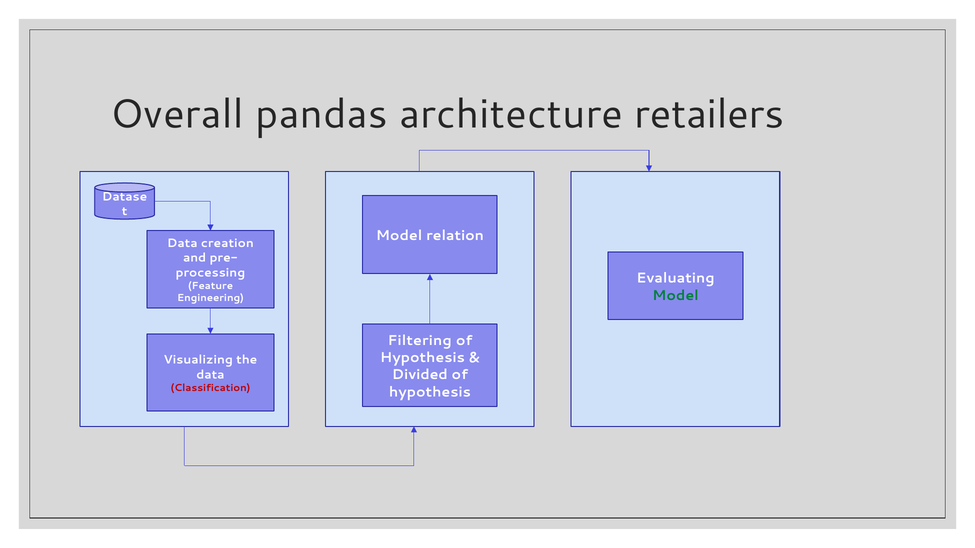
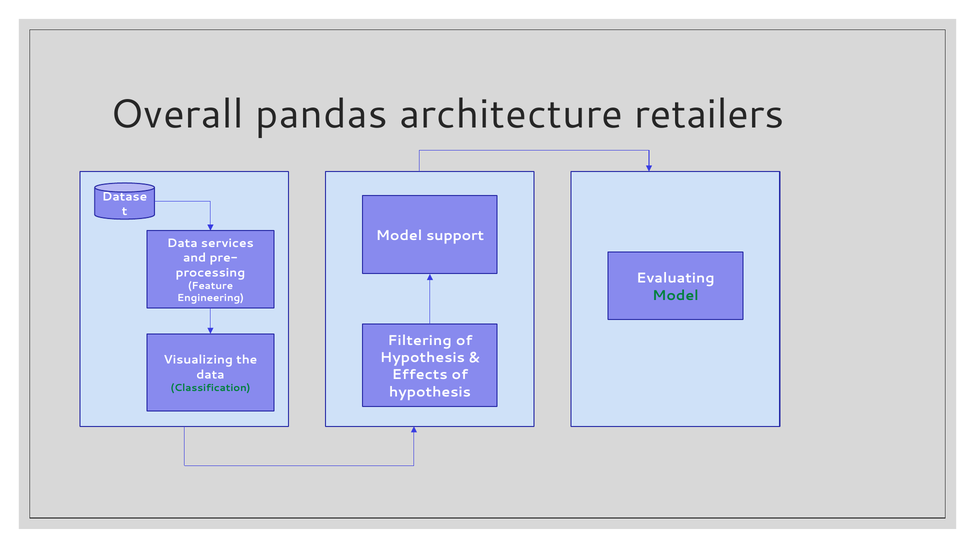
relation: relation -> support (455, 236)
creation: creation -> services (227, 244)
Divided: Divided -> Effects (420, 375)
Classification colour: red -> green (210, 388)
